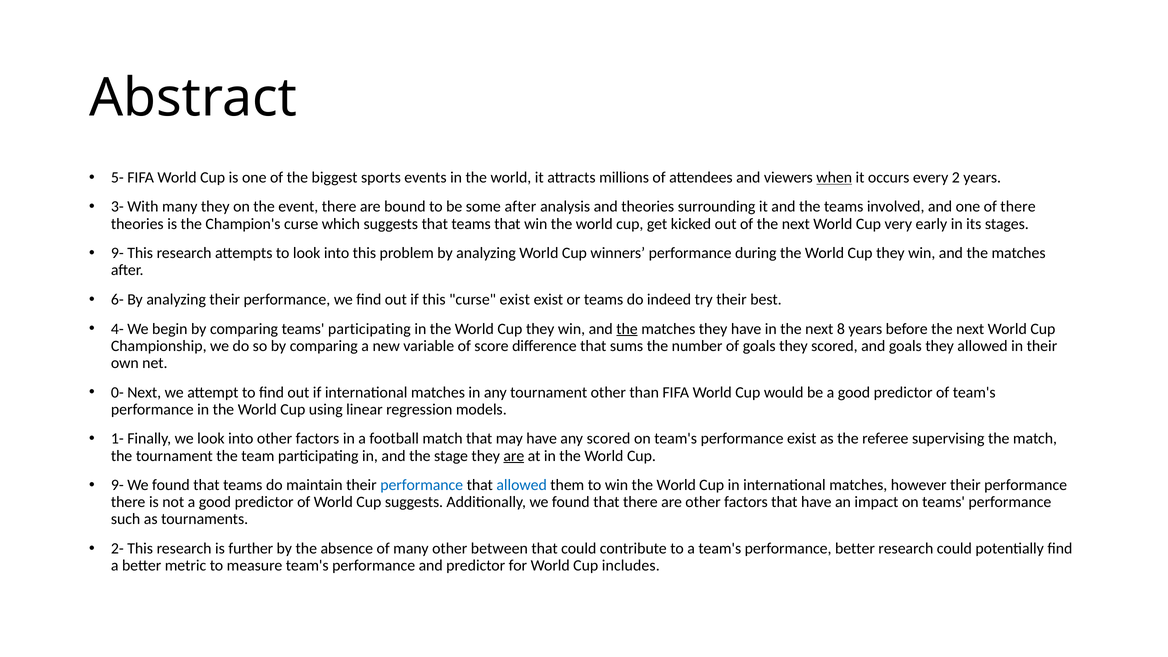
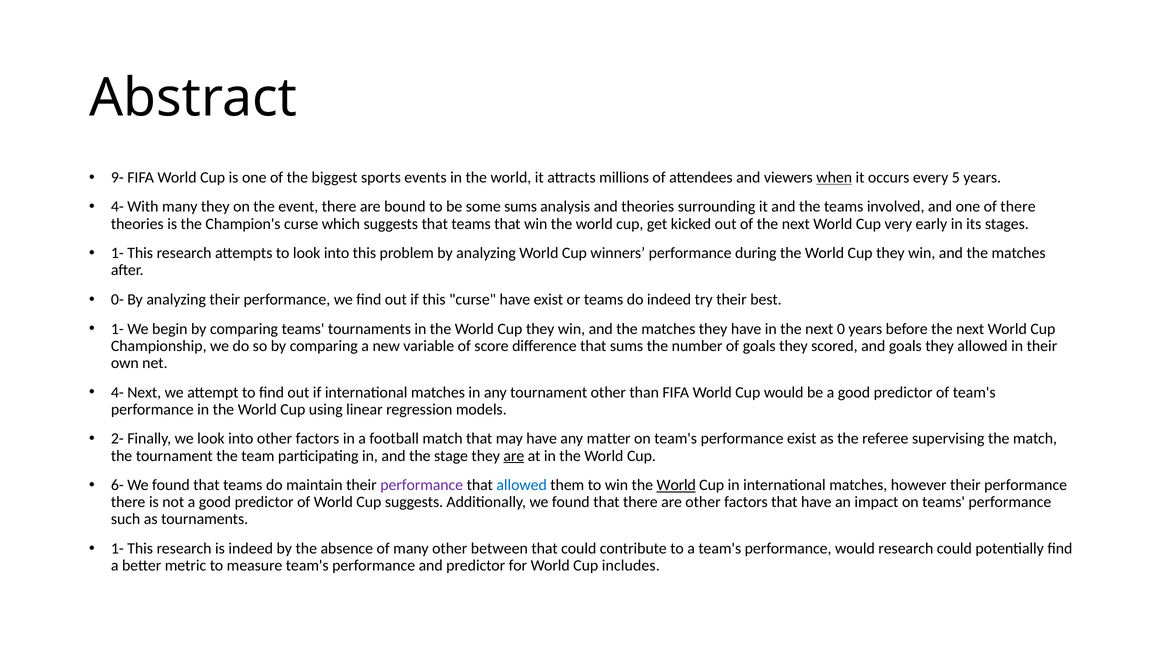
5-: 5- -> 9- (117, 177)
2: 2 -> 5 (956, 177)
3-: 3- -> 4- (117, 207)
some after: after -> sums (521, 207)
9-: 9- -> 1- (117, 253)
6-: 6- -> 0- (117, 300)
curse exist: exist -> have (515, 300)
4-: 4- -> 1- (117, 329)
teams participating: participating -> tournaments (369, 329)
the underline: present -> none (627, 329)
8: 8 -> 0 (841, 329)
0-: 0- -> 4- (117, 392)
1-: 1- -> 2- (117, 439)
any scored: scored -> matter (609, 439)
9-: 9- -> 6- (117, 485)
performance colour: blue -> purple (422, 485)
World underline: none -> present (676, 485)
2-: 2- -> 1- (117, 549)
is further: further -> indeed (251, 549)
performance better: better -> would (855, 549)
